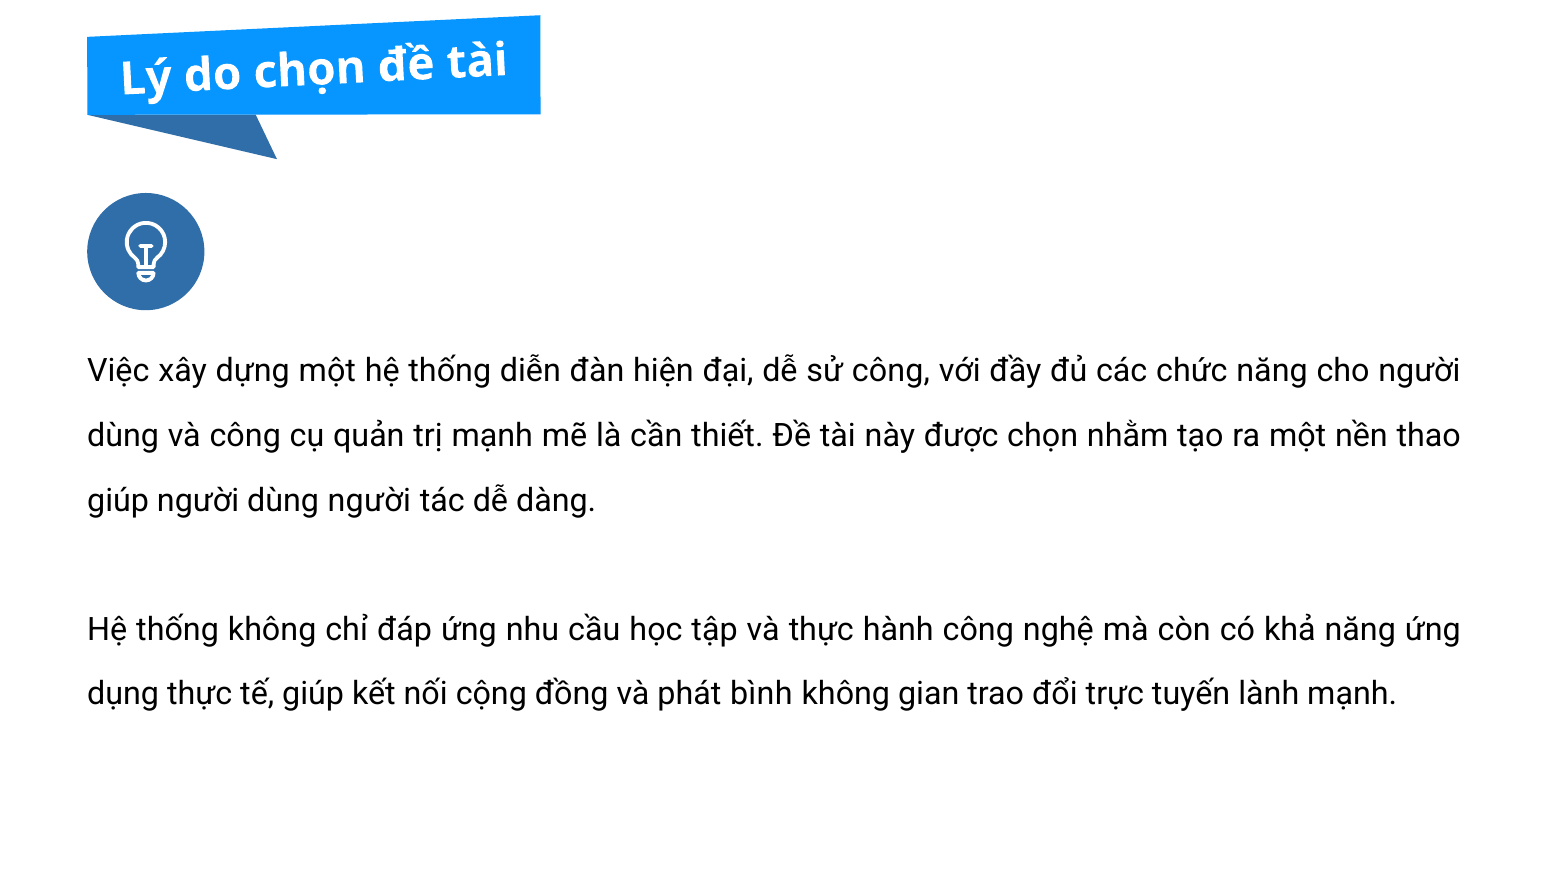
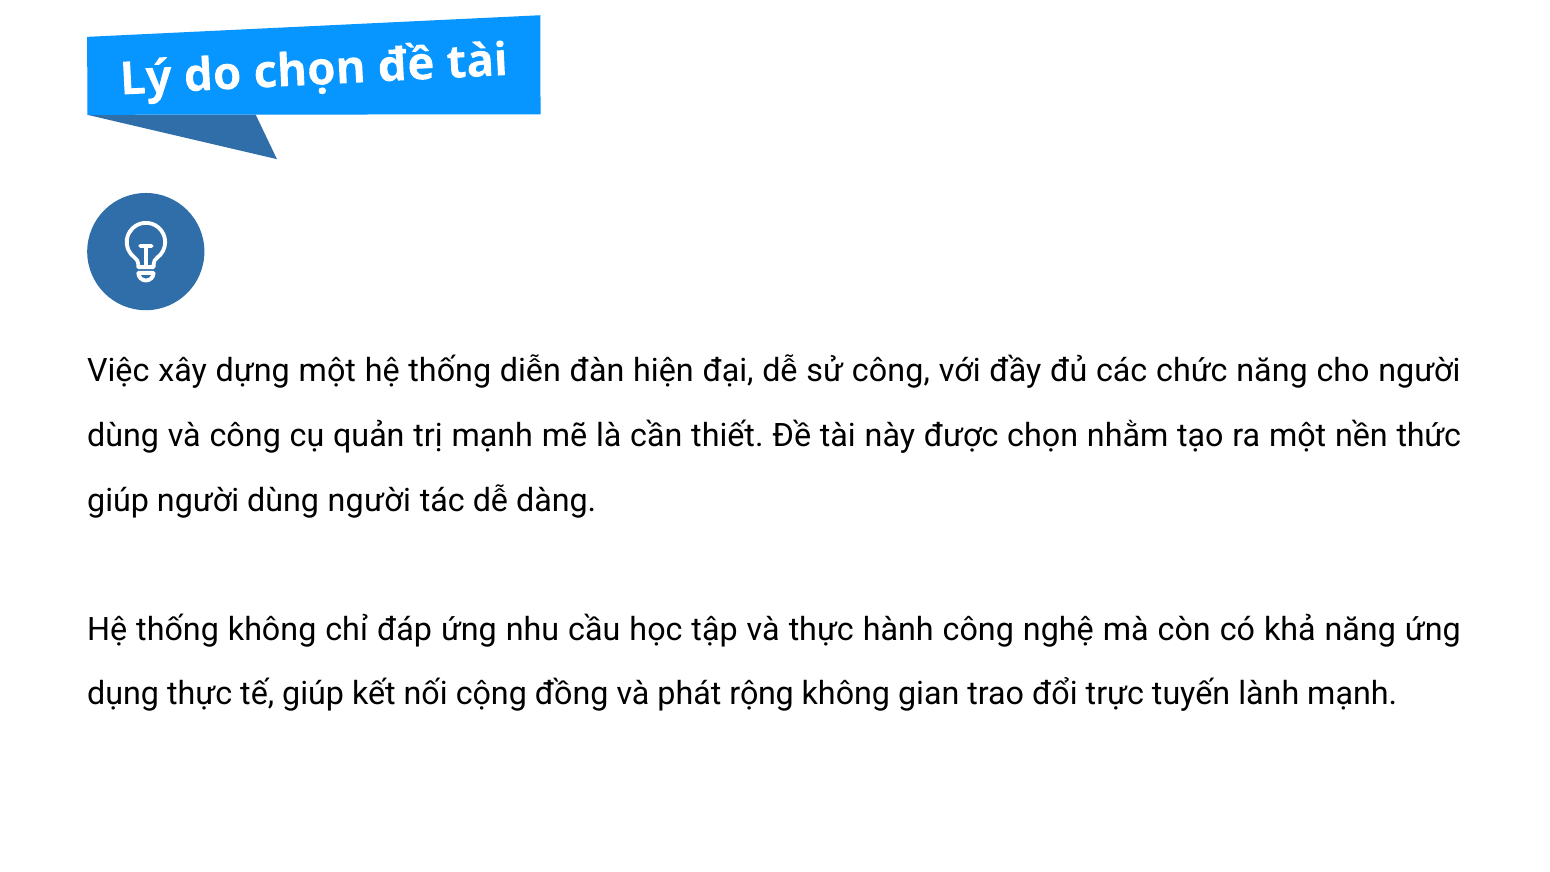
thao: thao -> thức (1429, 436)
bình: bình -> rộng (762, 694)
